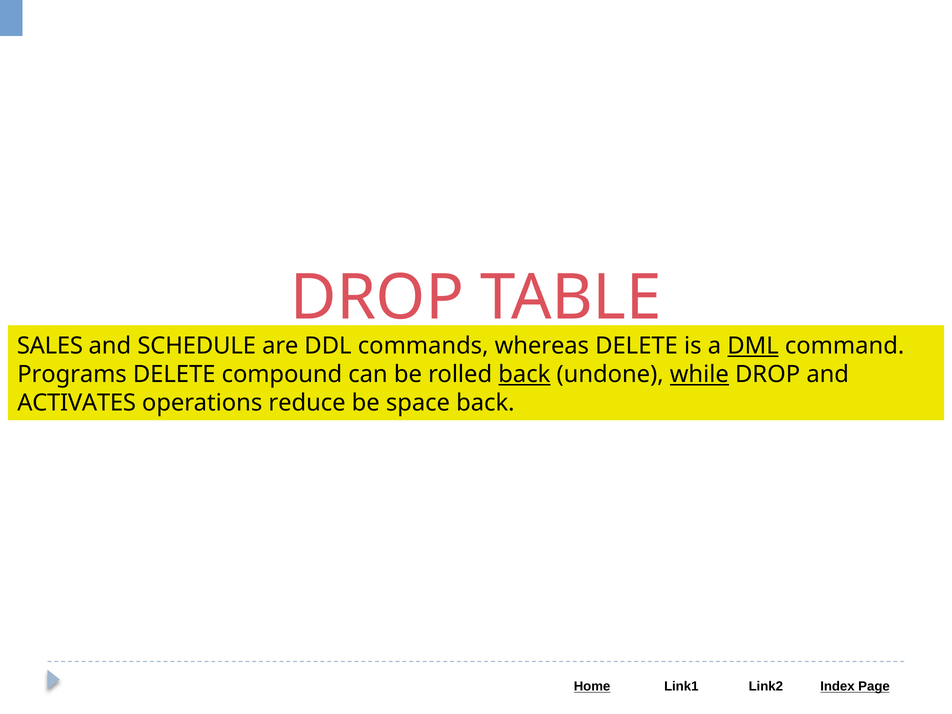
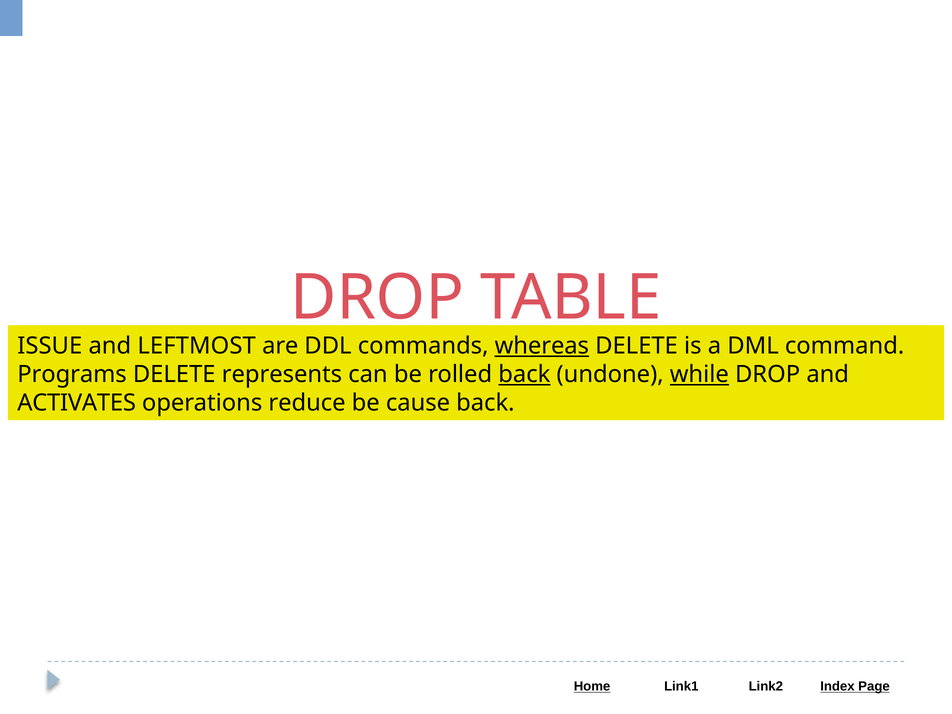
SALES: SALES -> ISSUE (50, 346)
SCHEDULE: SCHEDULE -> LEFTMOST (197, 346)
whereas underline: none -> present (542, 346)
DML underline: present -> none (753, 346)
compound: compound -> represents (282, 374)
space: space -> cause (418, 403)
